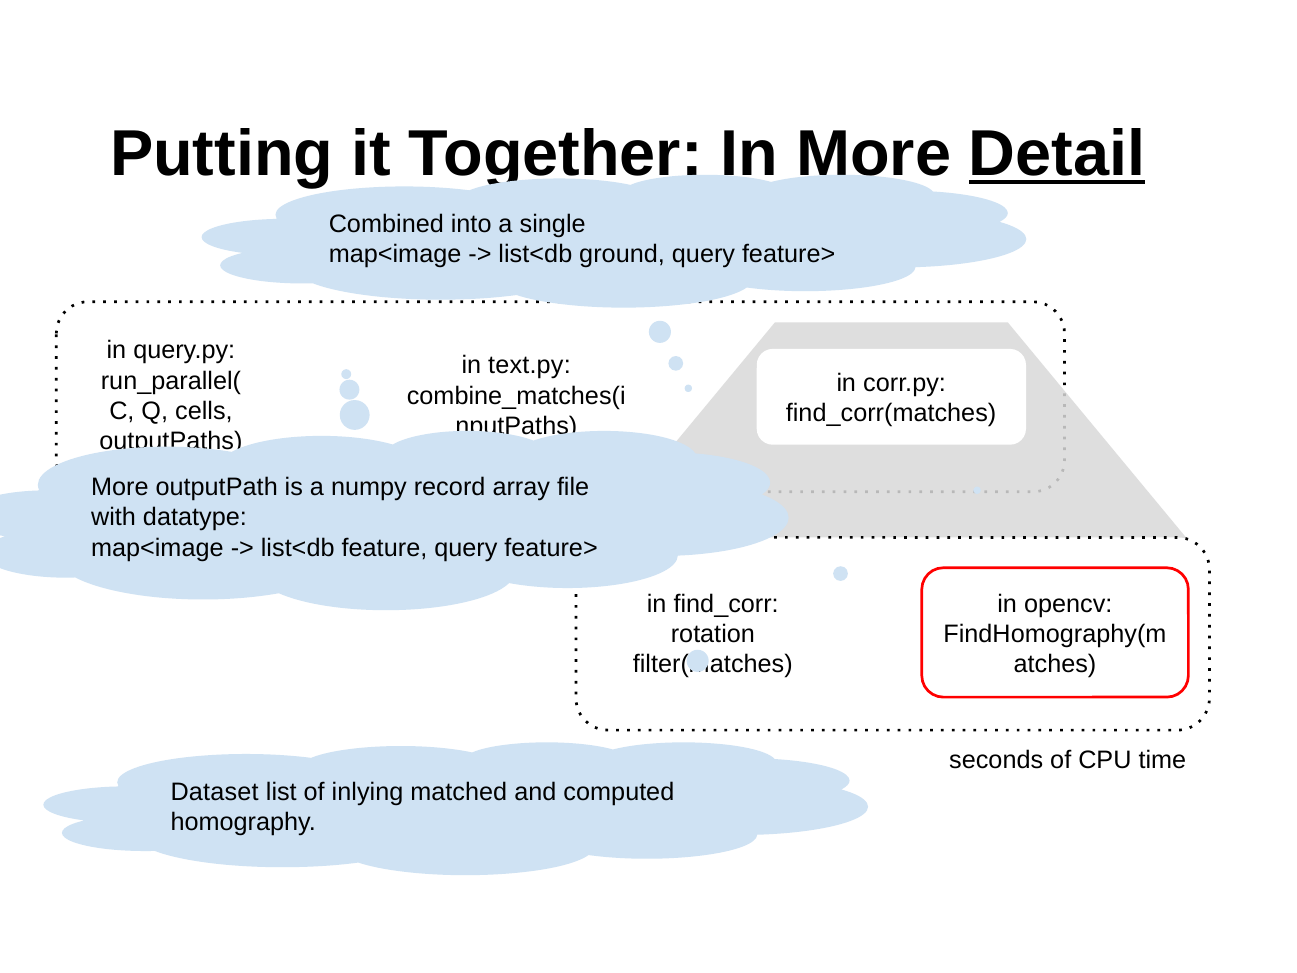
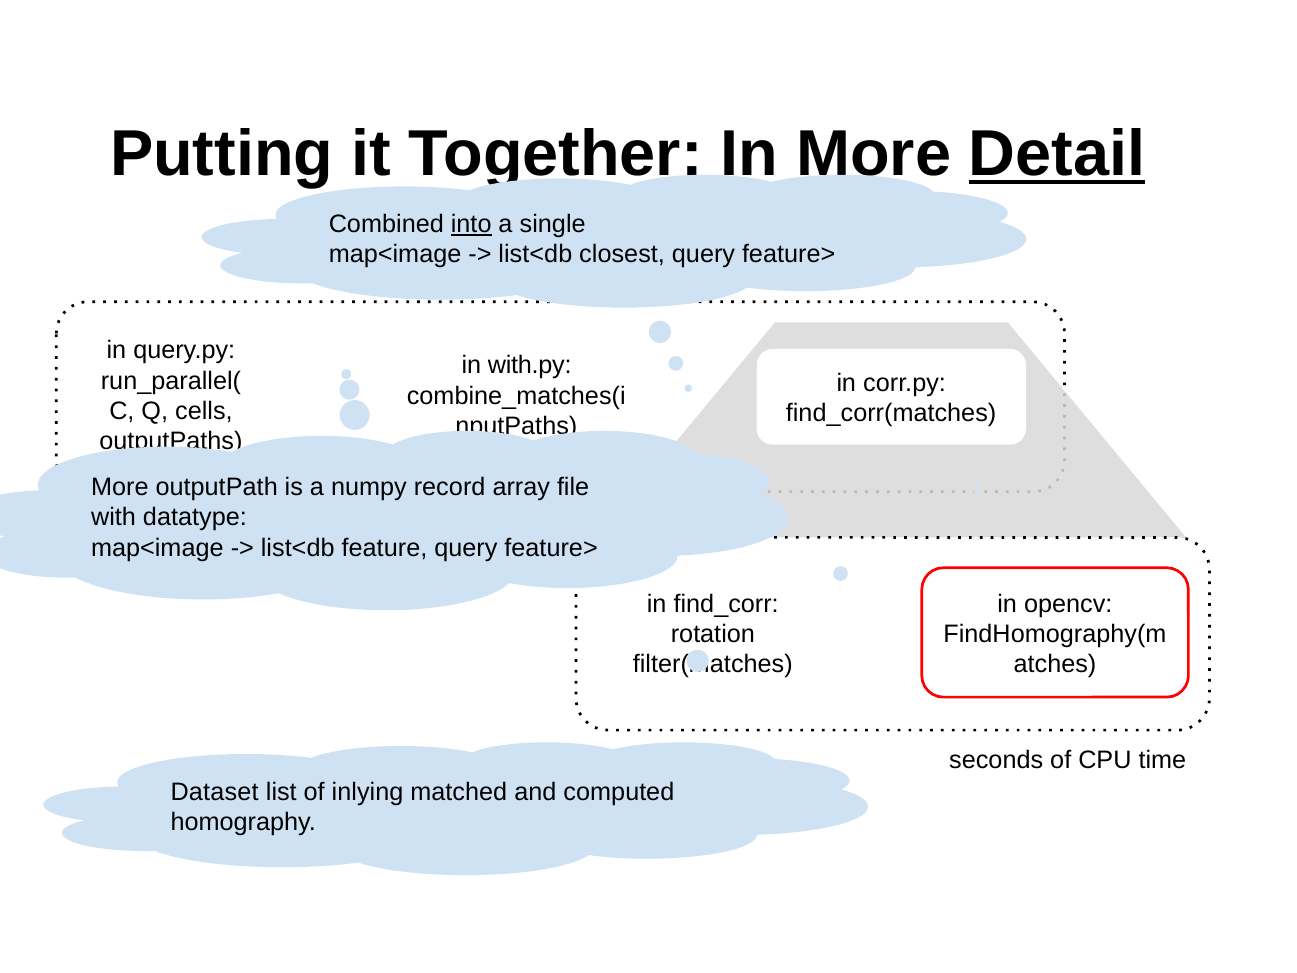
into underline: none -> present (471, 224)
ground: ground -> closest (622, 254)
text.py: text.py -> with.py (530, 366)
